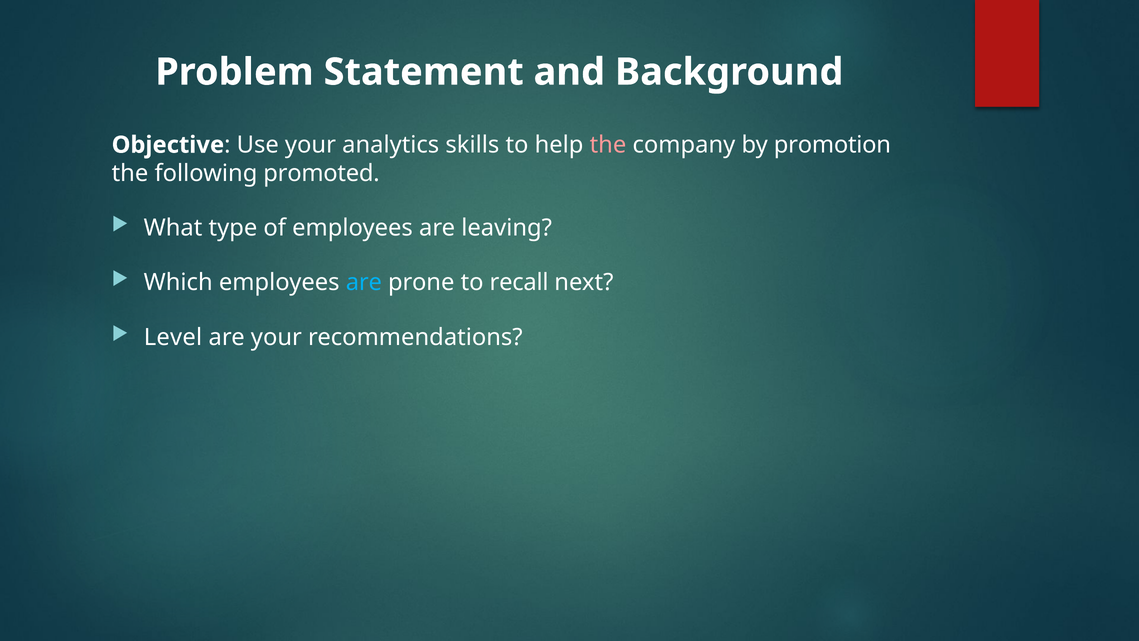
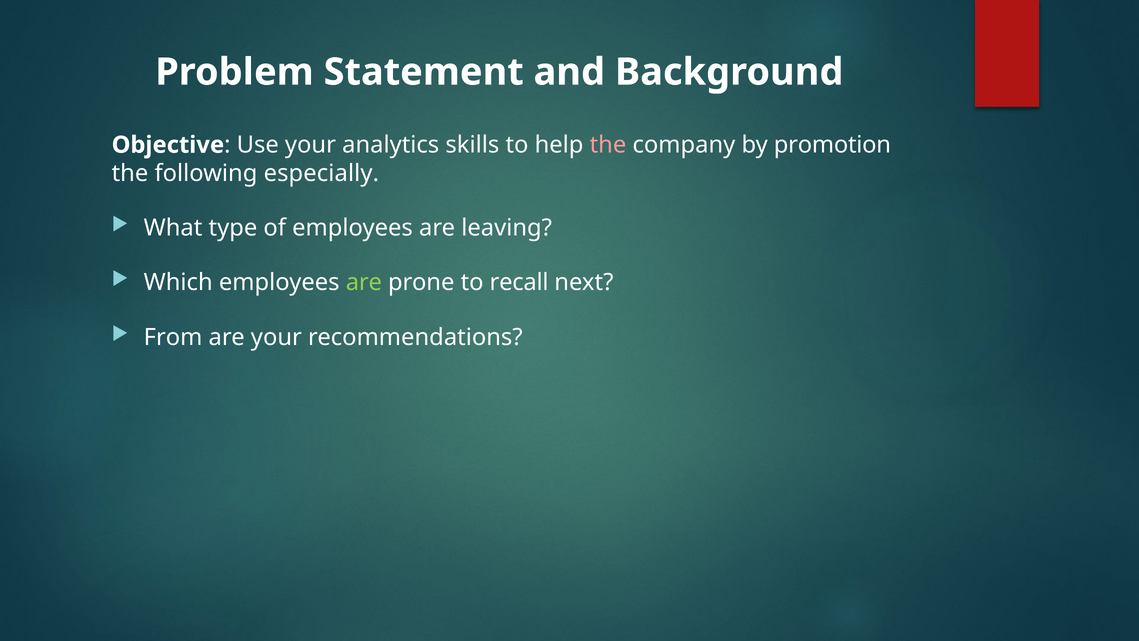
promoted: promoted -> especially (321, 173)
are colour: light blue -> light green (364, 283)
Level: Level -> From (173, 337)
